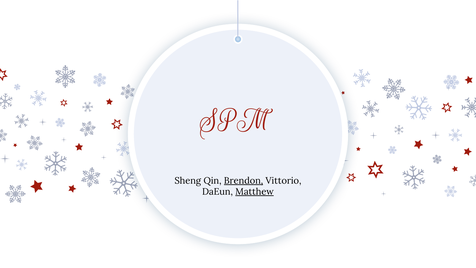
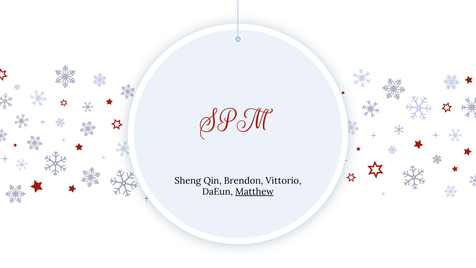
Brendon underline: present -> none (244, 180)
